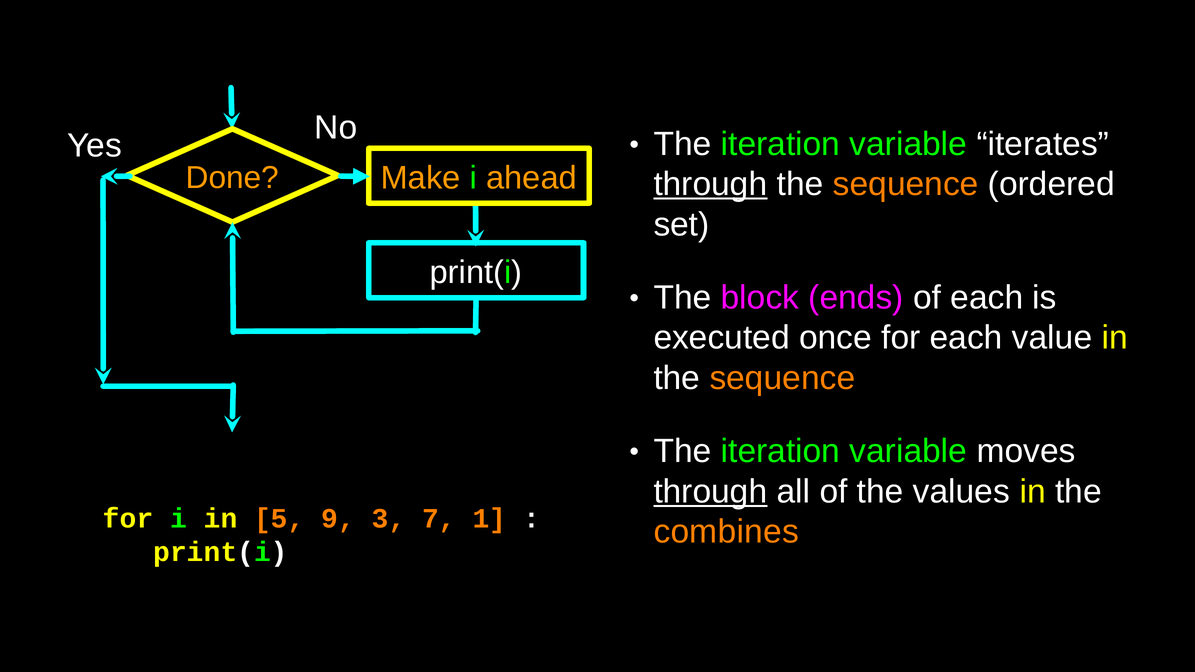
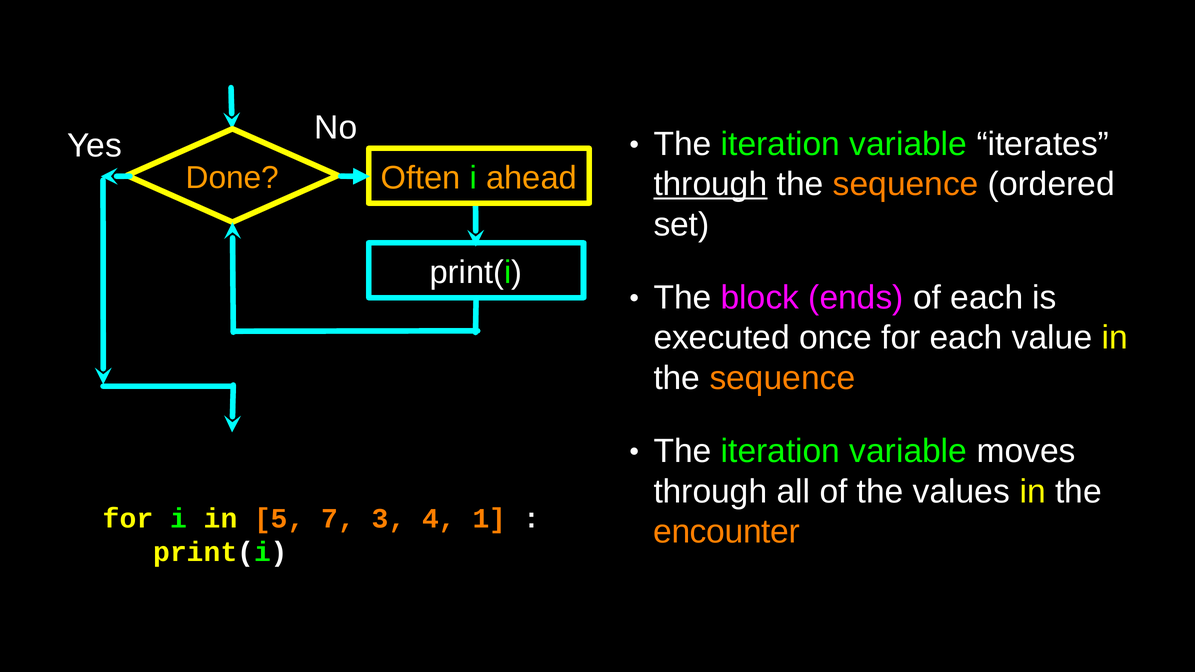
Make: Make -> Often (421, 178)
through underline: present -> none (710, 492)
9: 9 -> 7 (338, 519)
7: 7 -> 4 (439, 519)
combines: combines -> encounter (727, 532)
